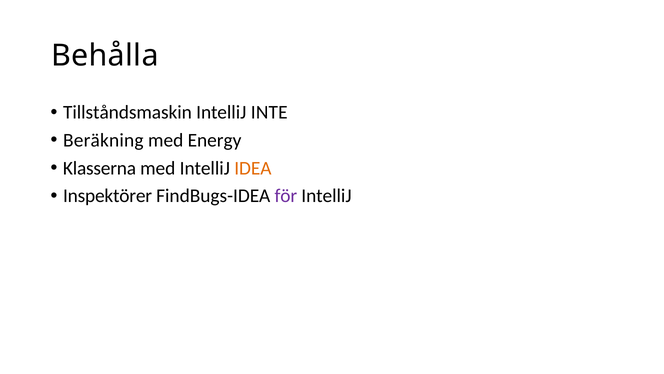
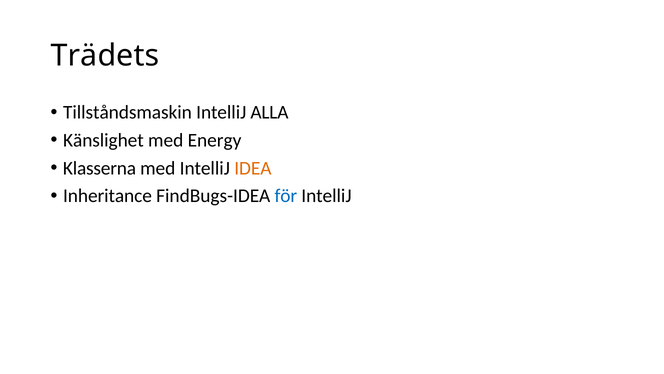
Behålla: Behålla -> Trädets (105, 56)
INTE: INTE -> ALLA (269, 112)
Beräkning: Beräkning -> Känslighet (103, 140)
Inspektörer: Inspektörer -> Inheritance (107, 196)
för colour: purple -> blue (286, 196)
